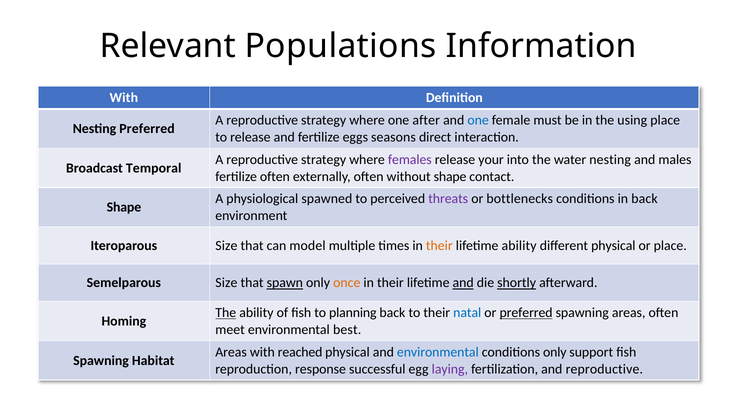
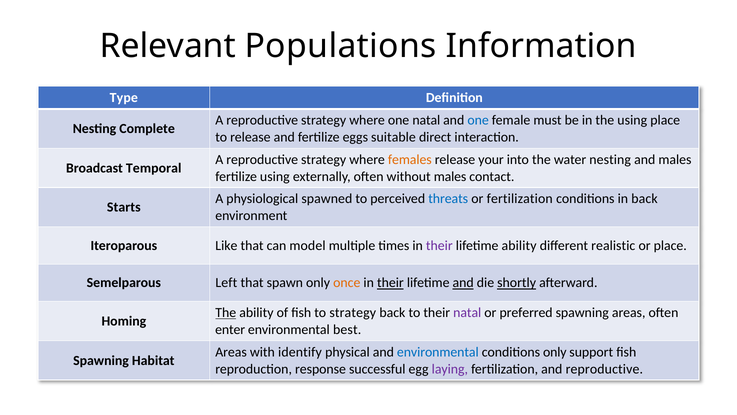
With: With -> Type (124, 98)
one after: after -> natal (426, 120)
Nesting Preferred: Preferred -> Complete (147, 129)
seasons: seasons -> suitable (393, 137)
females colour: purple -> orange (410, 159)
fertilize often: often -> using (275, 176)
without shape: shape -> males (450, 176)
threats colour: purple -> blue (448, 199)
or bottlenecks: bottlenecks -> fertilization (520, 199)
Shape: Shape -> Starts (124, 207)
Iteroparous Size: Size -> Like (226, 245)
their colour: orange -> purple (439, 245)
different physical: physical -> realistic (613, 245)
Semelparous Size: Size -> Left (226, 283)
spawn underline: present -> none (285, 283)
their underline: none -> present (390, 283)
to planning: planning -> strategy (353, 312)
natal colour: blue -> purple (467, 312)
preferred underline: present -> none (526, 312)
meet: meet -> enter (230, 329)
reached: reached -> identify (300, 352)
